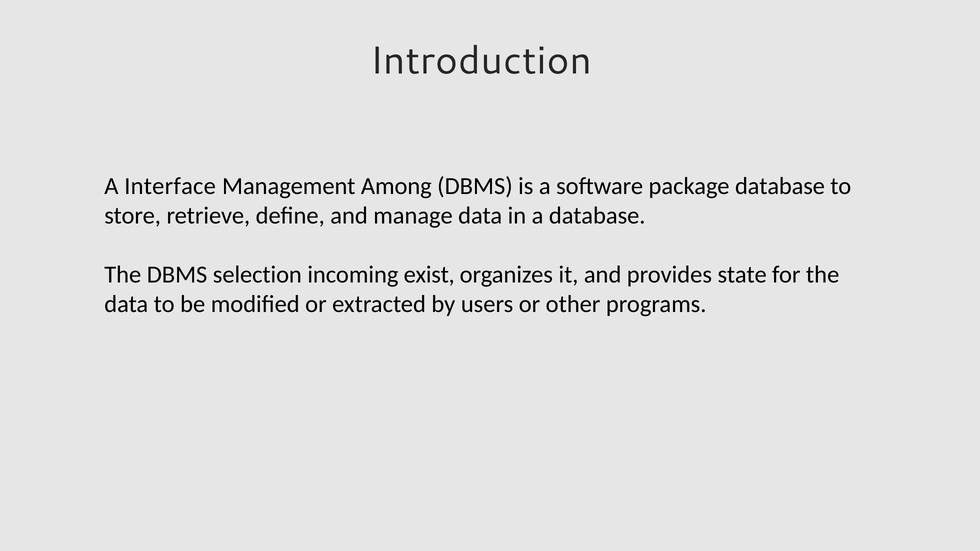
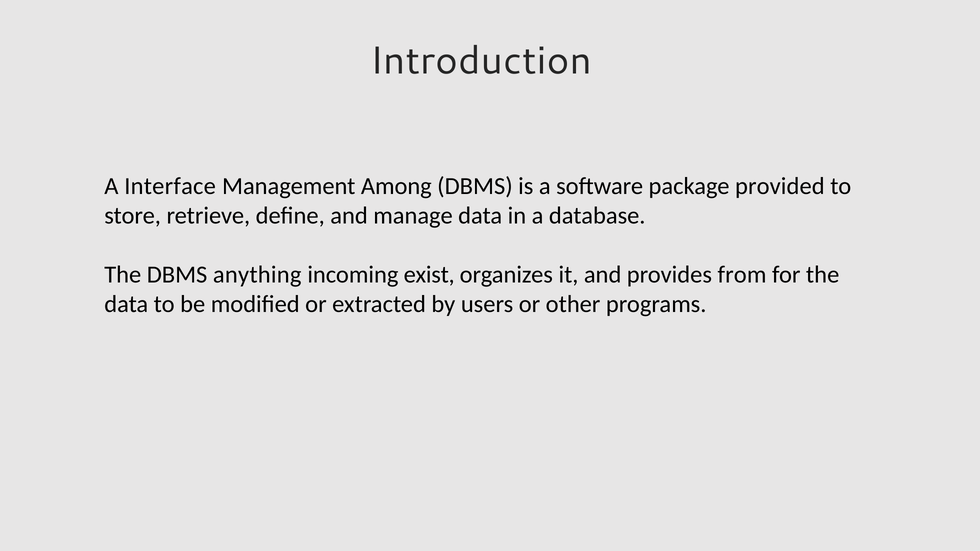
package database: database -> provided (780, 186)
selection: selection -> anything (257, 275)
state: state -> from (742, 275)
